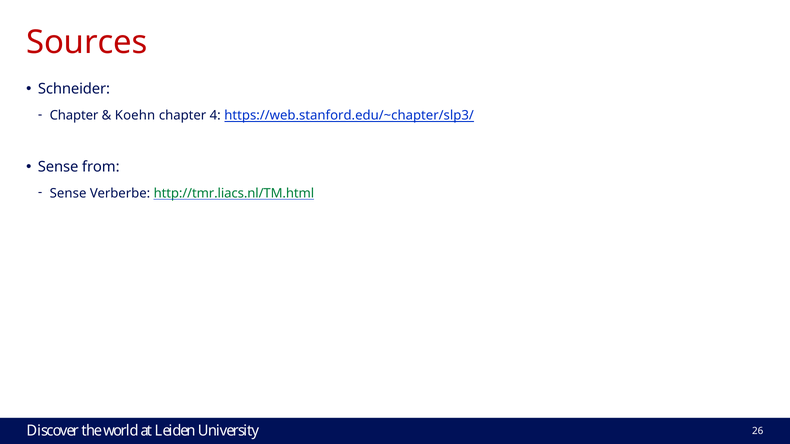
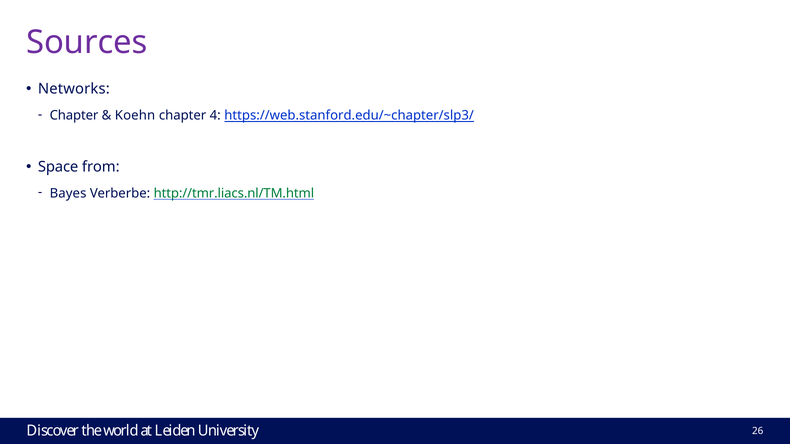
Sources colour: red -> purple (87, 42)
Schneider: Schneider -> Networks (74, 89)
Sense: Sense -> Space (58, 167)
Sense: Sense -> Bayes (68, 193)
